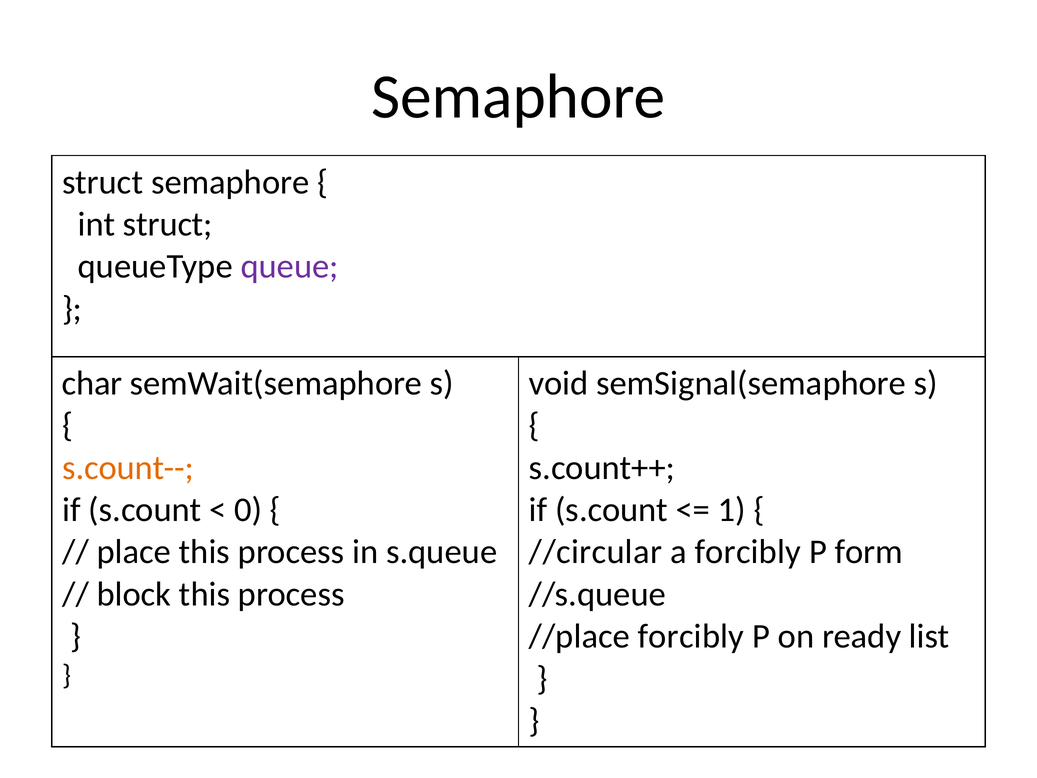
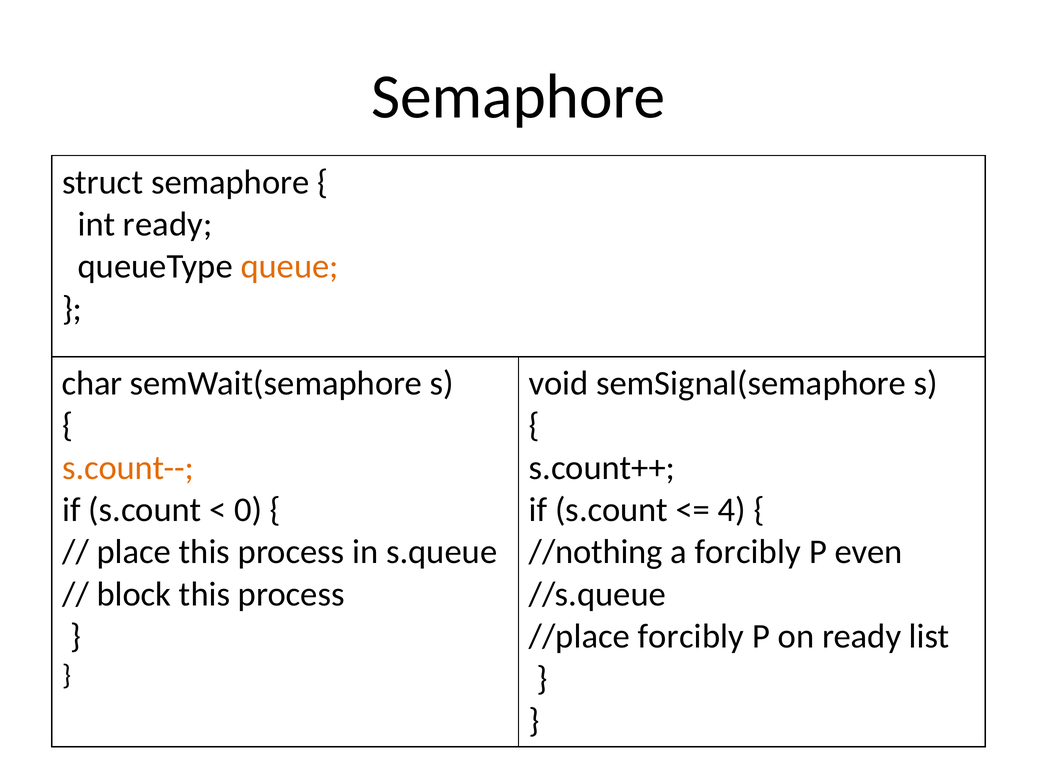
int struct: struct -> ready (168, 224)
queue colour: purple -> orange (290, 266)
1: 1 -> 4 (732, 510)
//circular: //circular -> //nothing (596, 552)
form: form -> even (869, 552)
